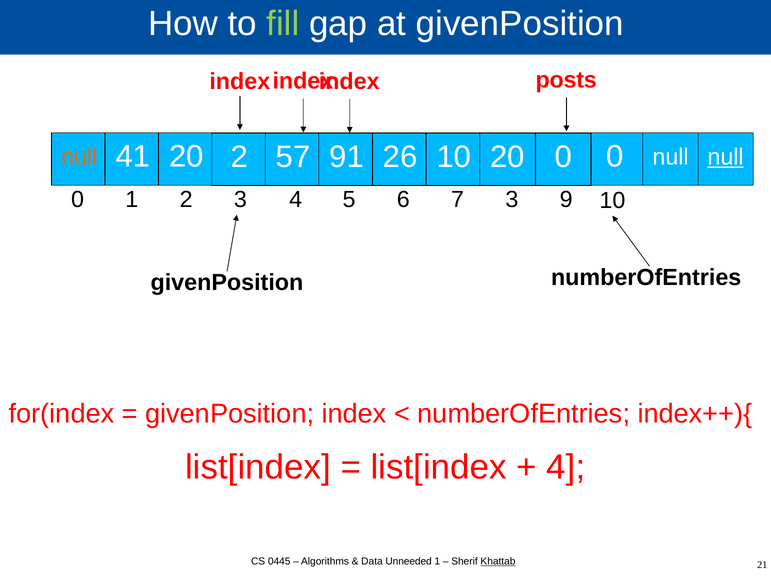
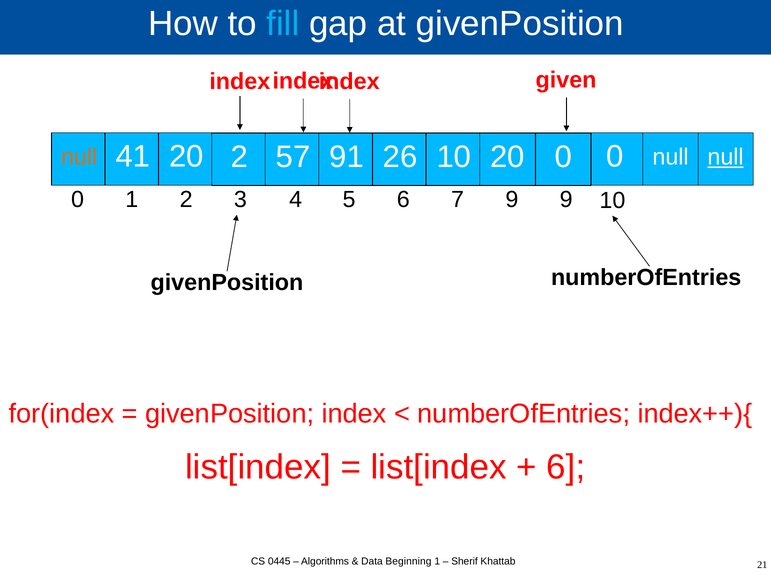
fill colour: light green -> light blue (283, 24)
posts: posts -> given (566, 80)
7 3: 3 -> 9 (512, 200)
4: 4 -> 6 (566, 467)
Unneeded: Unneeded -> Beginning (408, 561)
Khattab underline: present -> none (498, 561)
